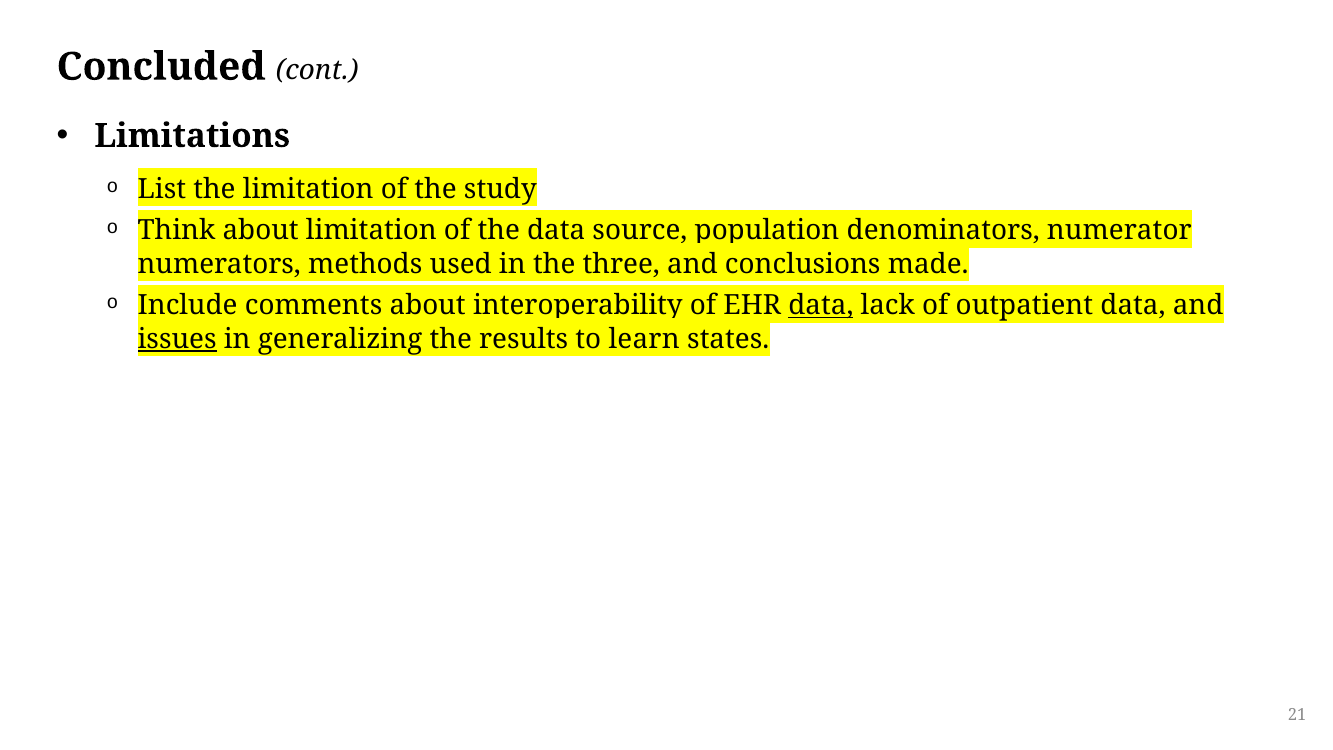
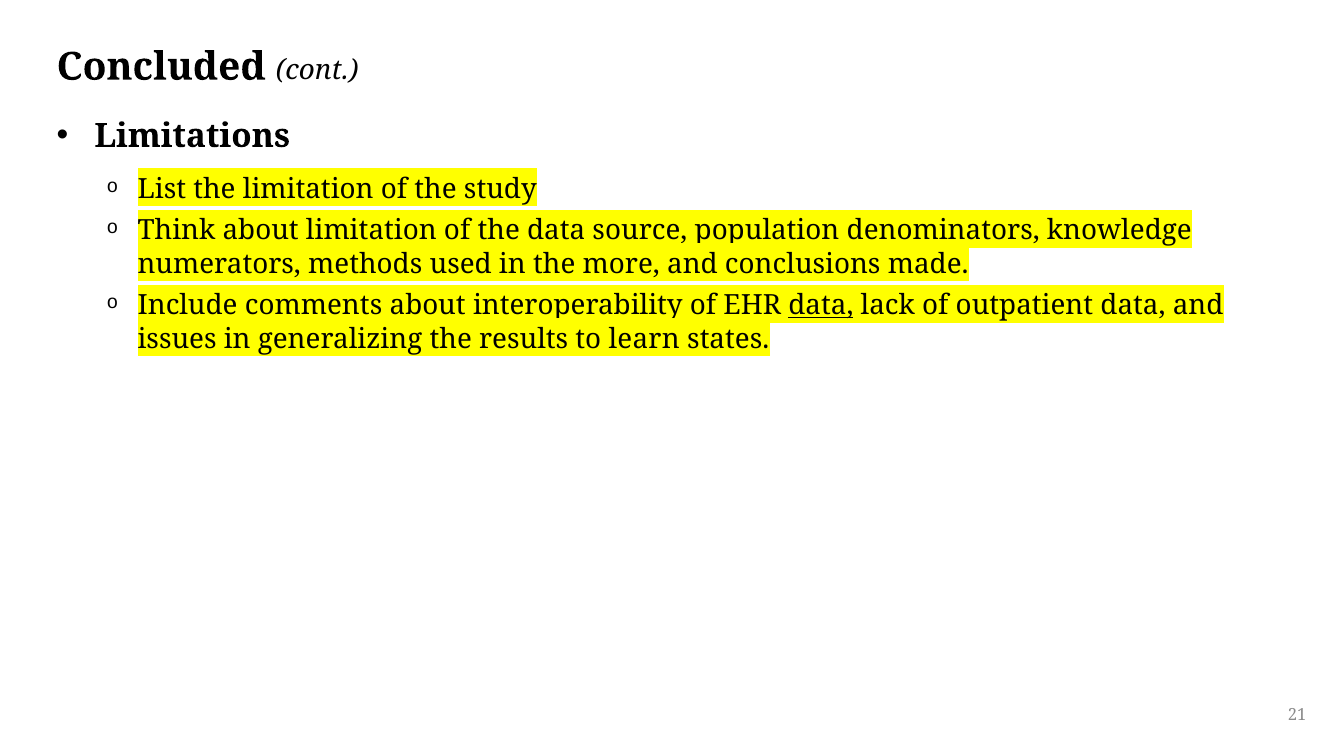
numerator: numerator -> knowledge (1119, 230)
three: three -> more (621, 264)
issues underline: present -> none (177, 339)
